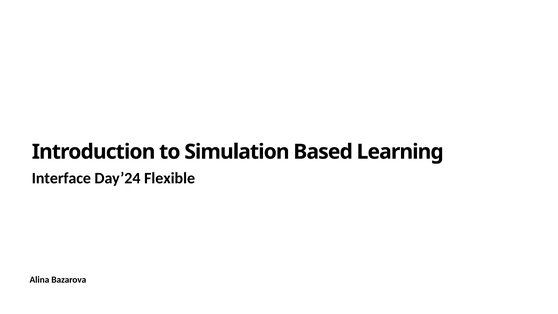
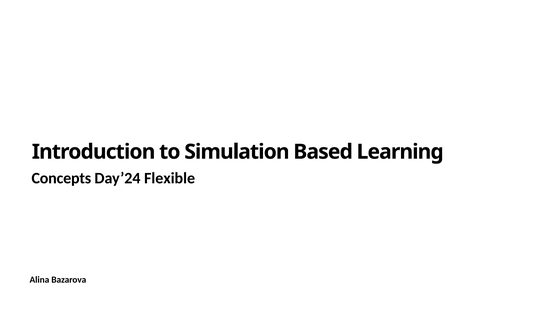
Interface: Interface -> Concepts (61, 178)
